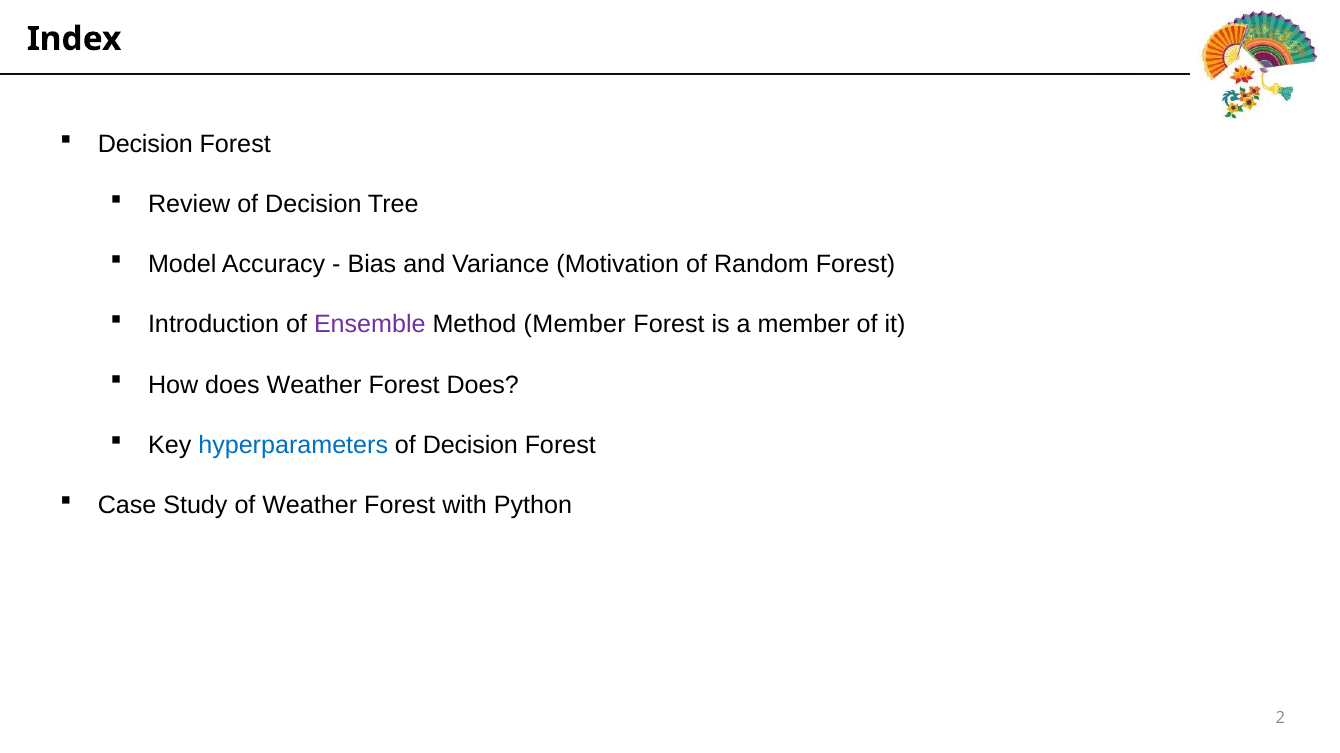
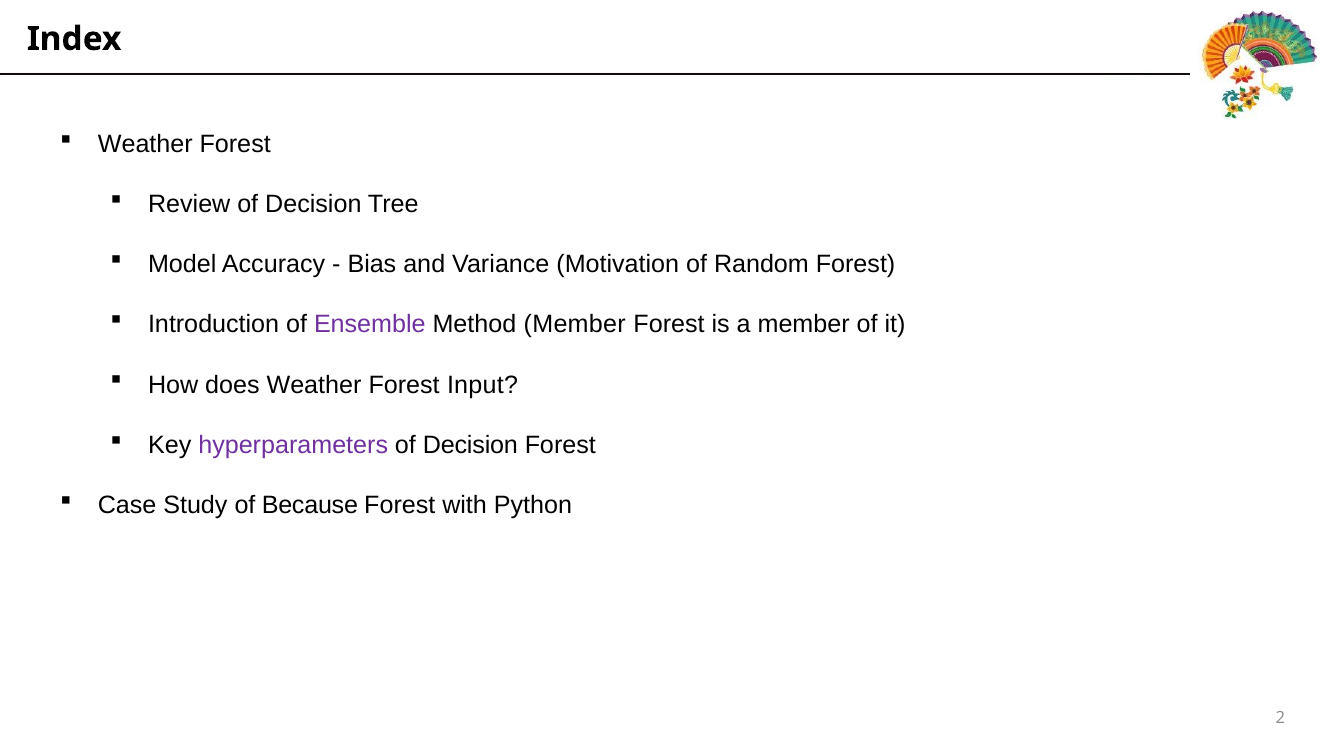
Decision: Decision -> Weather (145, 144)
Forest Does: Does -> Input (483, 385)
hyperparameters colour: blue -> purple (293, 445)
of Weather: Weather -> Because (310, 506)
